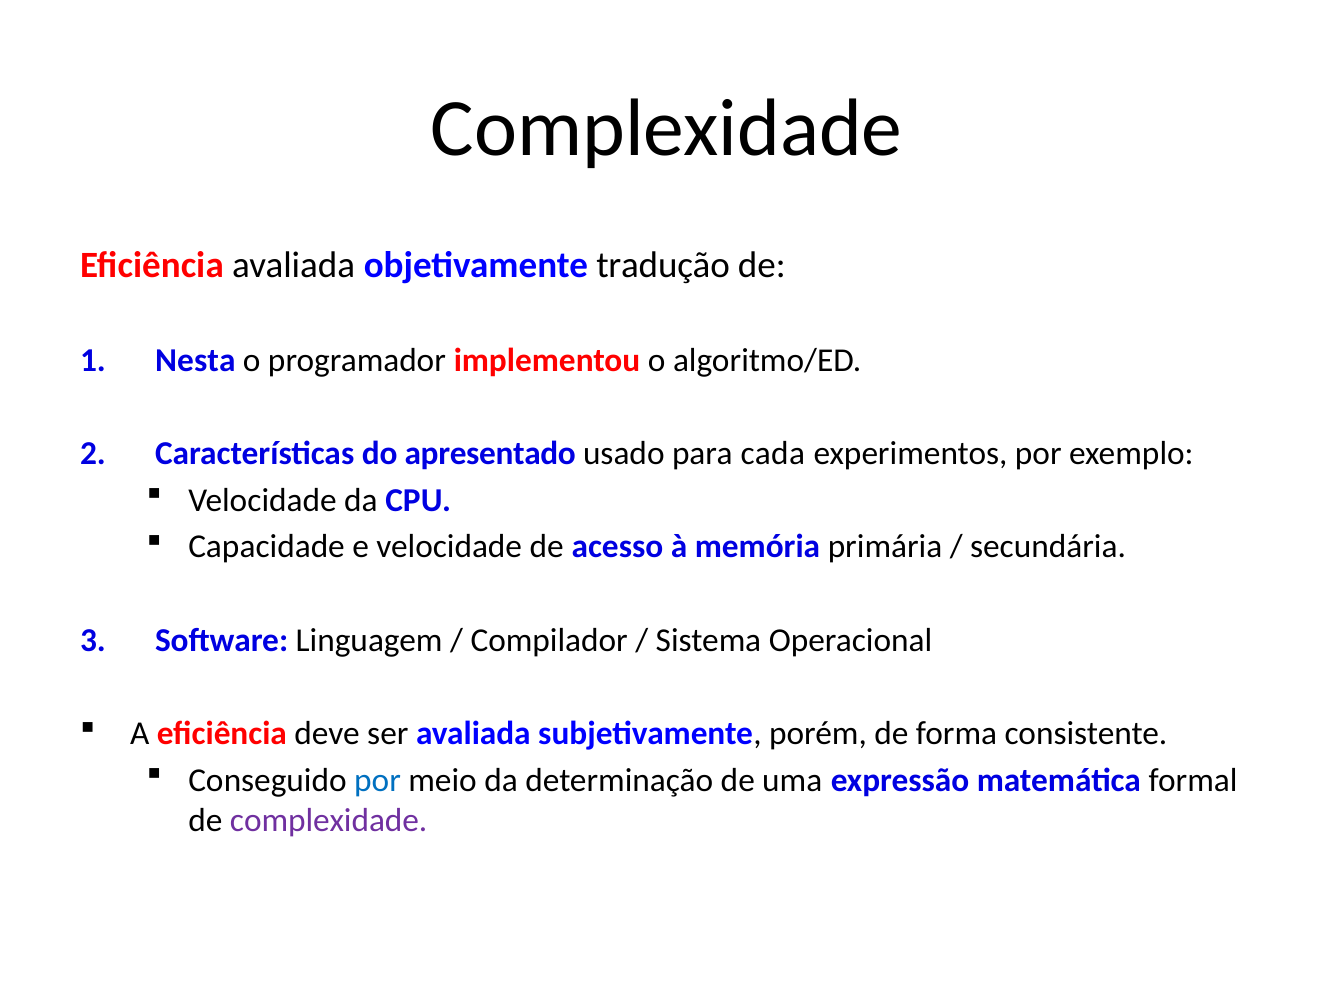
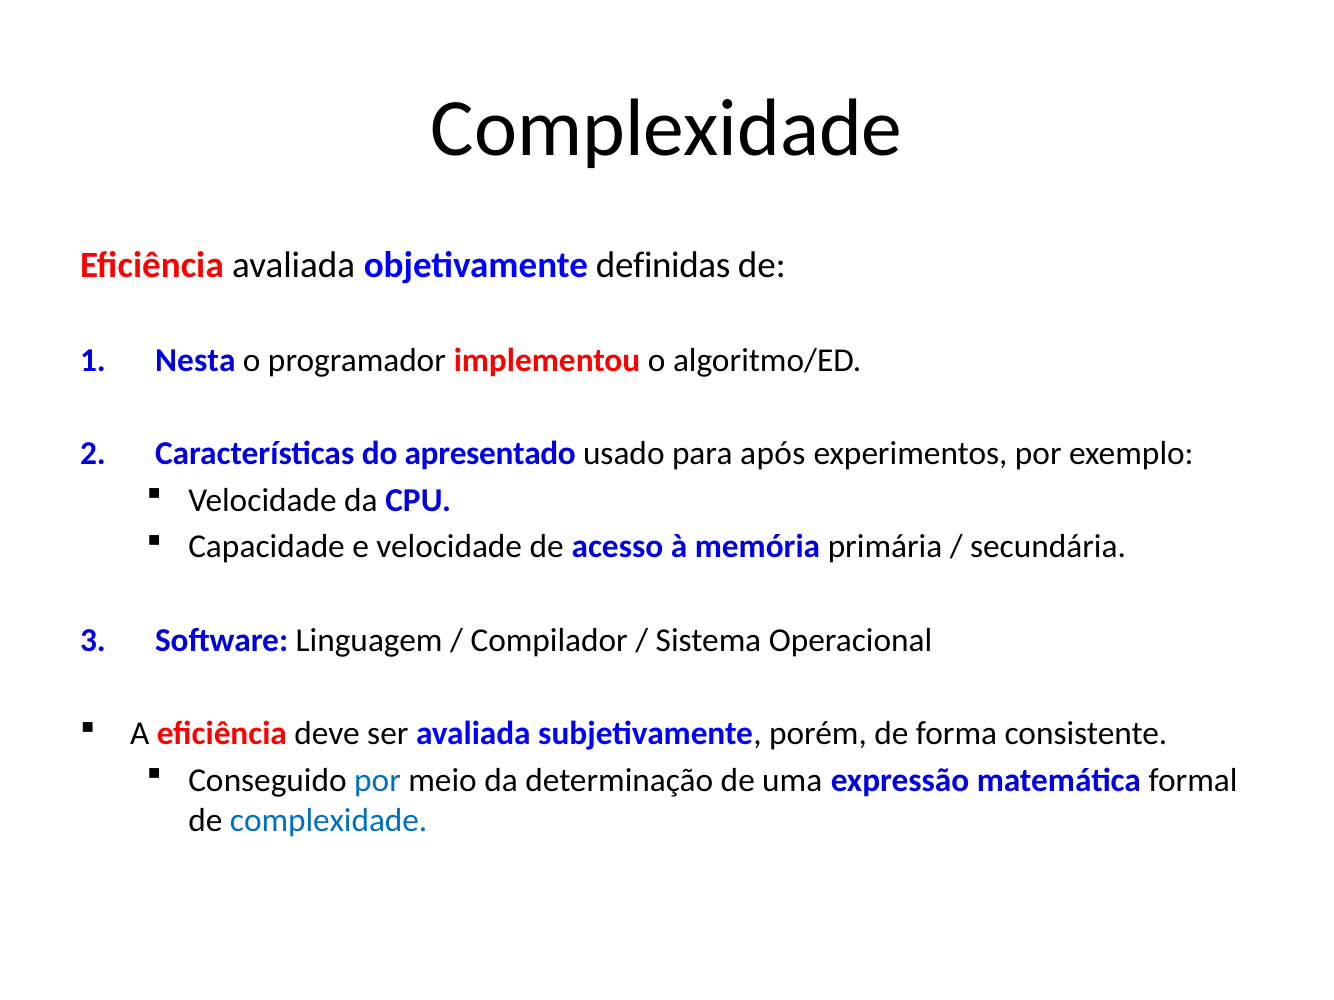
tradução: tradução -> definidas (663, 265)
cada: cada -> após (773, 454)
complexidade colour: purple -> blue (329, 821)
